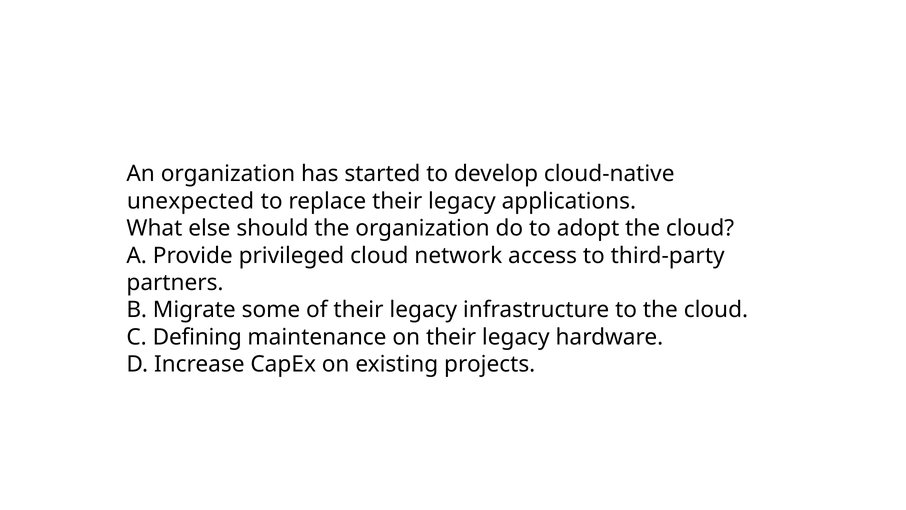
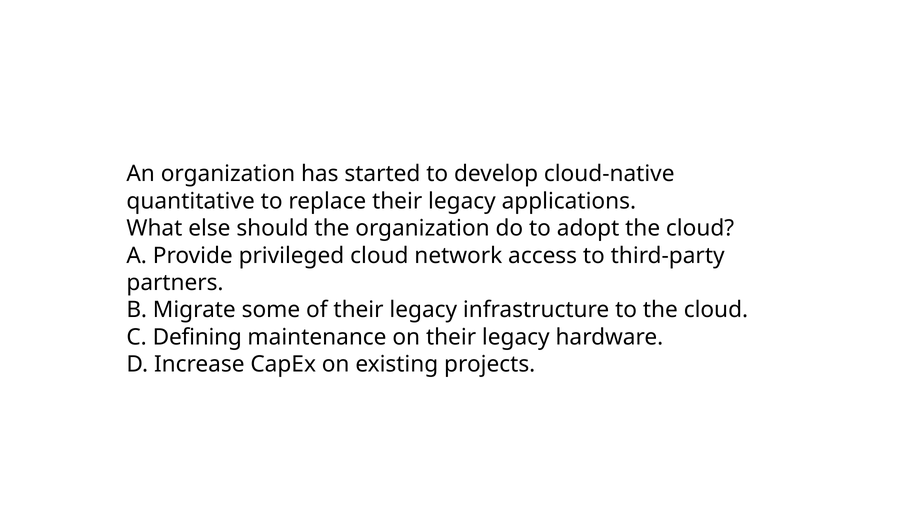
unexpected: unexpected -> quantitative (191, 201)
